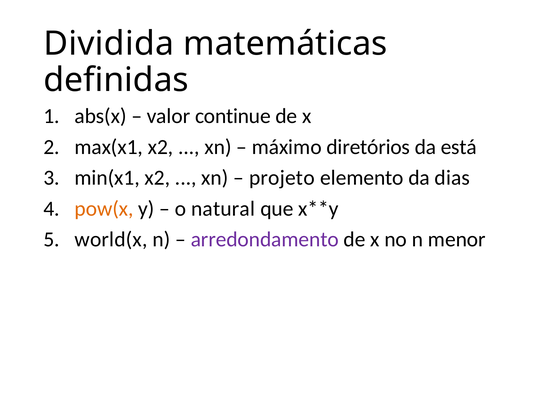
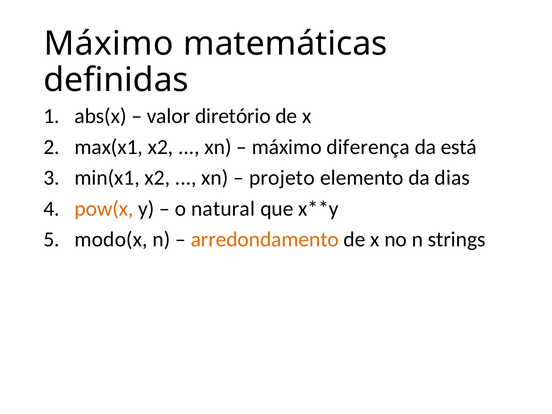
Dividida: Dividida -> Máximo (109, 44)
continue: continue -> diretório (233, 116)
diretórios: diretórios -> diferença (368, 147)
world(x: world(x -> modo(x (111, 240)
arredondamento colour: purple -> orange (265, 240)
menor: menor -> strings (457, 240)
